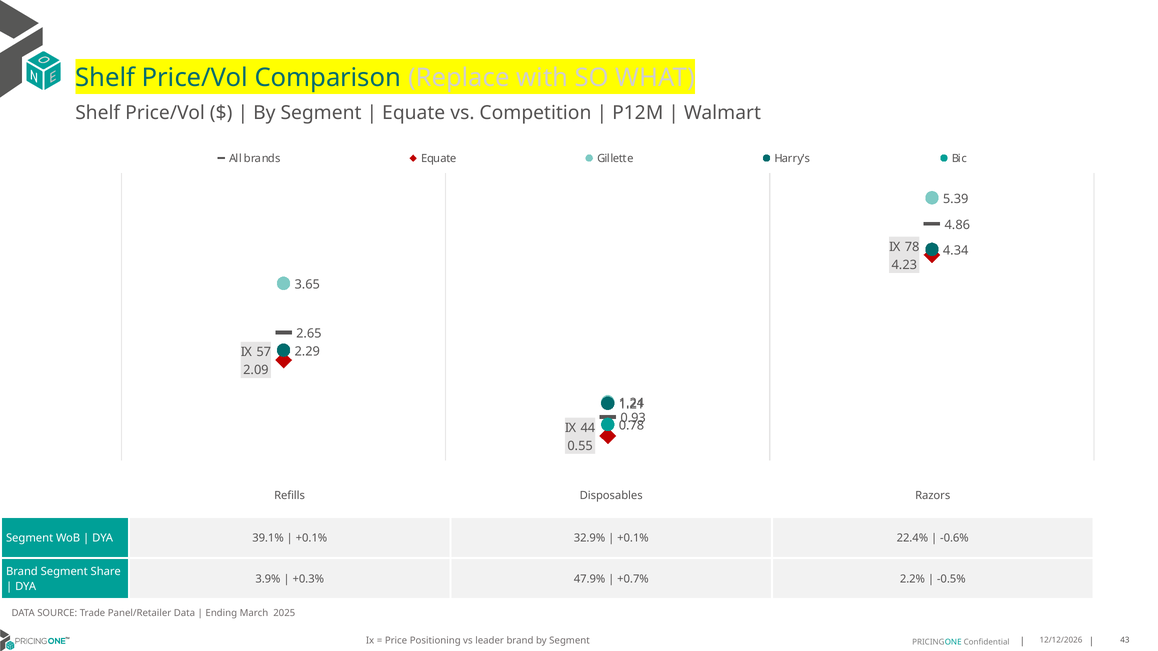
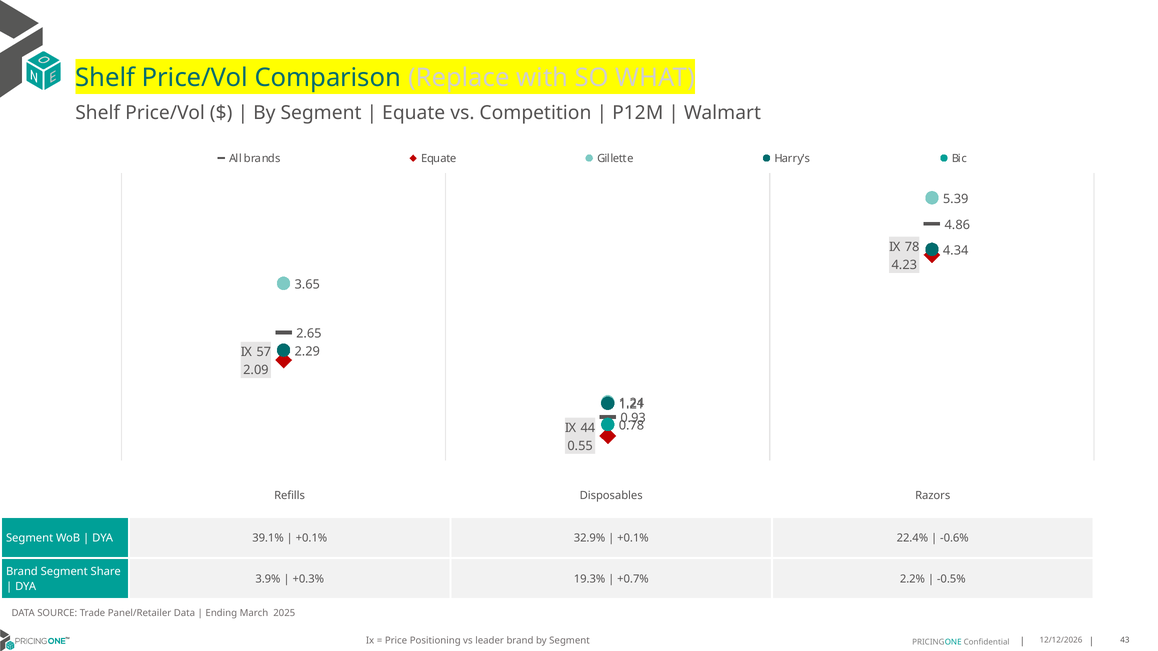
47.9%: 47.9% -> 19.3% (590, 579)
